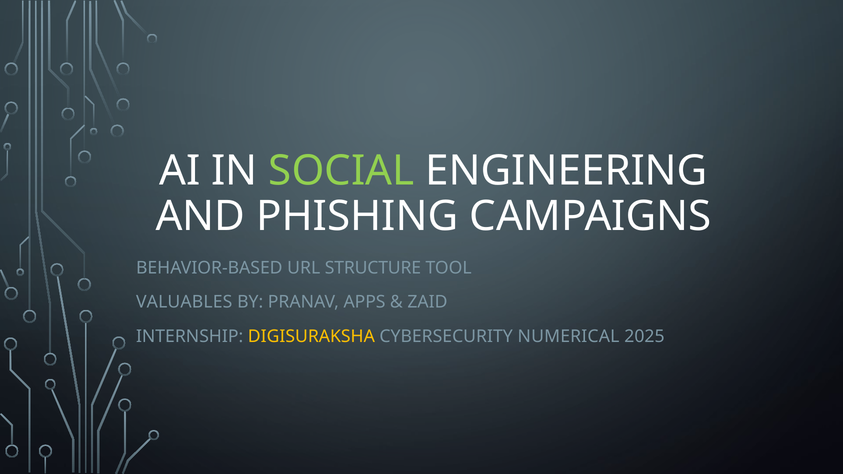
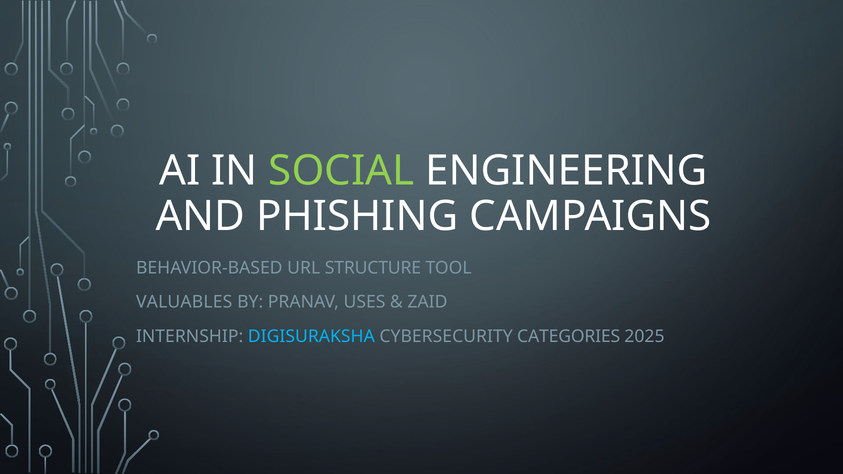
APPS: APPS -> USES (364, 302)
DIGISURAKSHA colour: yellow -> light blue (311, 336)
NUMERICAL: NUMERICAL -> CATEGORIES (569, 336)
